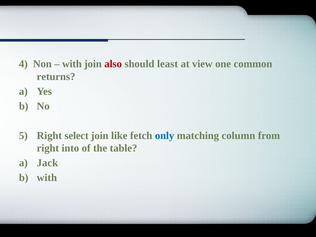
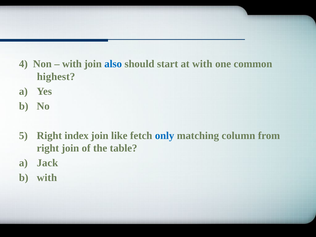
also colour: red -> blue (113, 64)
least: least -> start (168, 64)
at view: view -> with (202, 64)
returns: returns -> highest (56, 77)
select: select -> index (77, 136)
right into: into -> join (70, 148)
